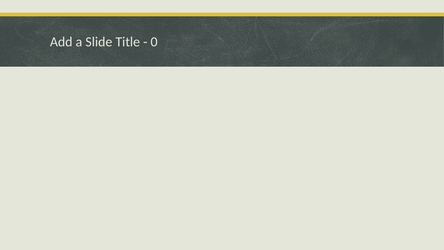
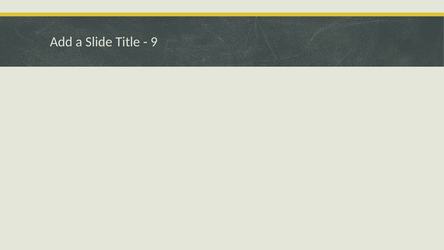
0: 0 -> 9 (154, 42)
